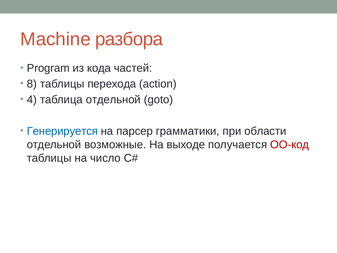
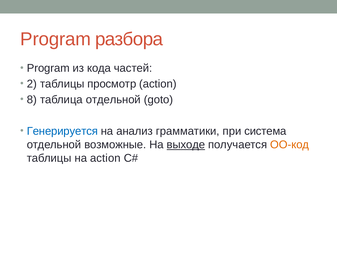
Machine: Machine -> Program (56, 39)
8: 8 -> 2 (32, 84)
перехода: перехода -> просмотр (112, 84)
4: 4 -> 8 (32, 100)
парсер: парсер -> анализ (135, 131)
области: области -> система (265, 131)
выходе underline: none -> present (186, 145)
ОО-код colour: red -> orange (290, 145)
на число: число -> action (105, 158)
